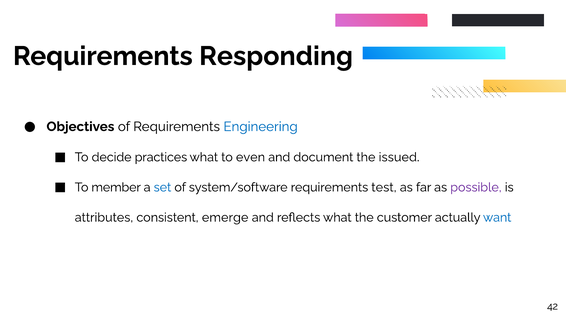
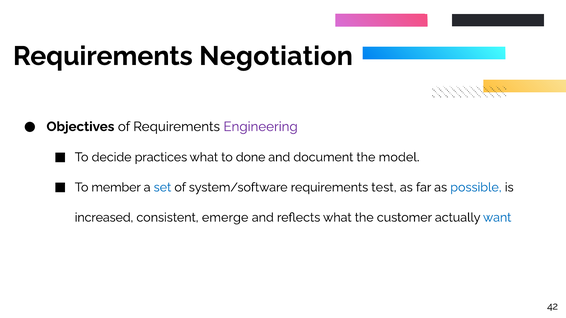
Responding: Responding -> Negotiation (276, 56)
Engineering colour: blue -> purple (261, 127)
even: even -> done (251, 157)
issued: issued -> model (399, 157)
possible colour: purple -> blue (476, 188)
attributes: attributes -> increased (104, 218)
